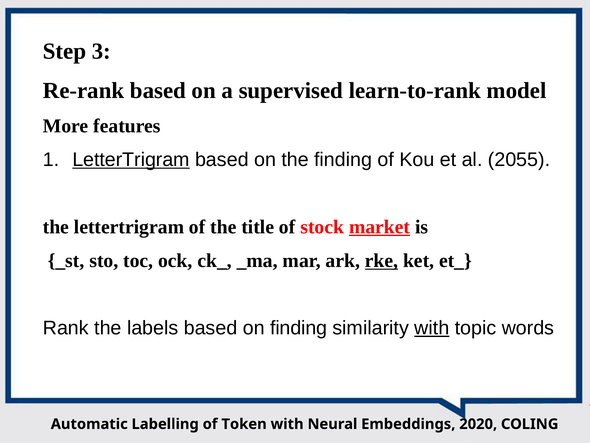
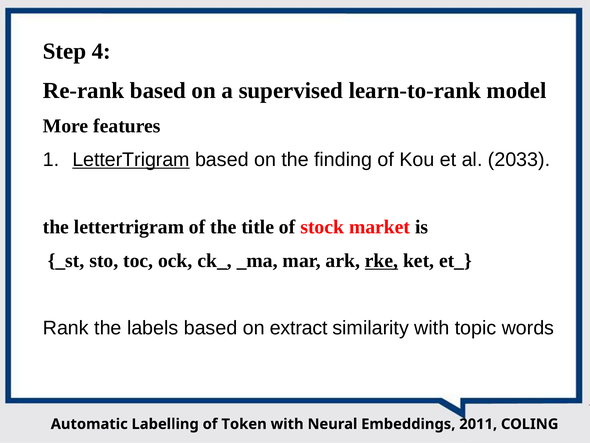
3: 3 -> 4 (101, 51)
2055: 2055 -> 2033 (519, 159)
market underline: present -> none (380, 227)
on finding: finding -> extract (299, 328)
with underline: present -> none (432, 328)
2020: 2020 -> 2011 (478, 424)
